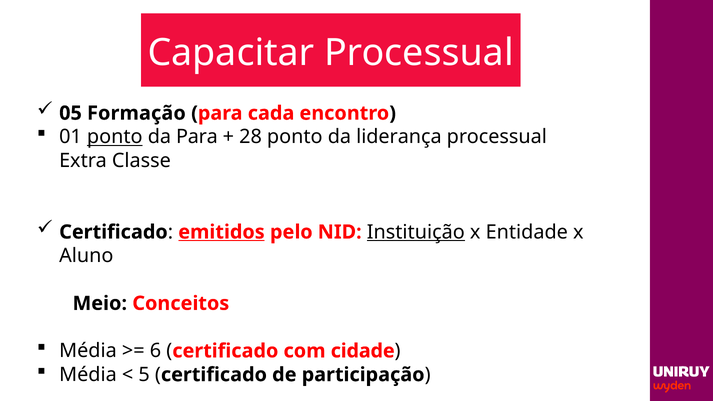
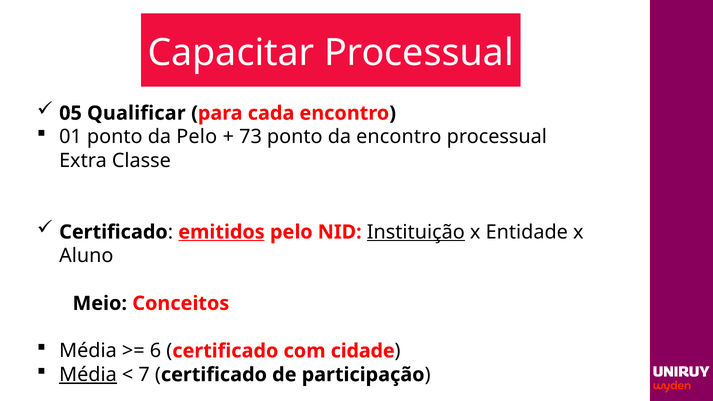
Formação: Formação -> Qualificar (136, 113)
ponto underline: present -> none (115, 137)
da Para: Para -> Pelo (197, 137)
28: 28 -> 73 (251, 137)
da liderança: liderança -> encontro (399, 137)
Média underline: none -> present (88, 375)
5: 5 -> 7 (144, 375)
